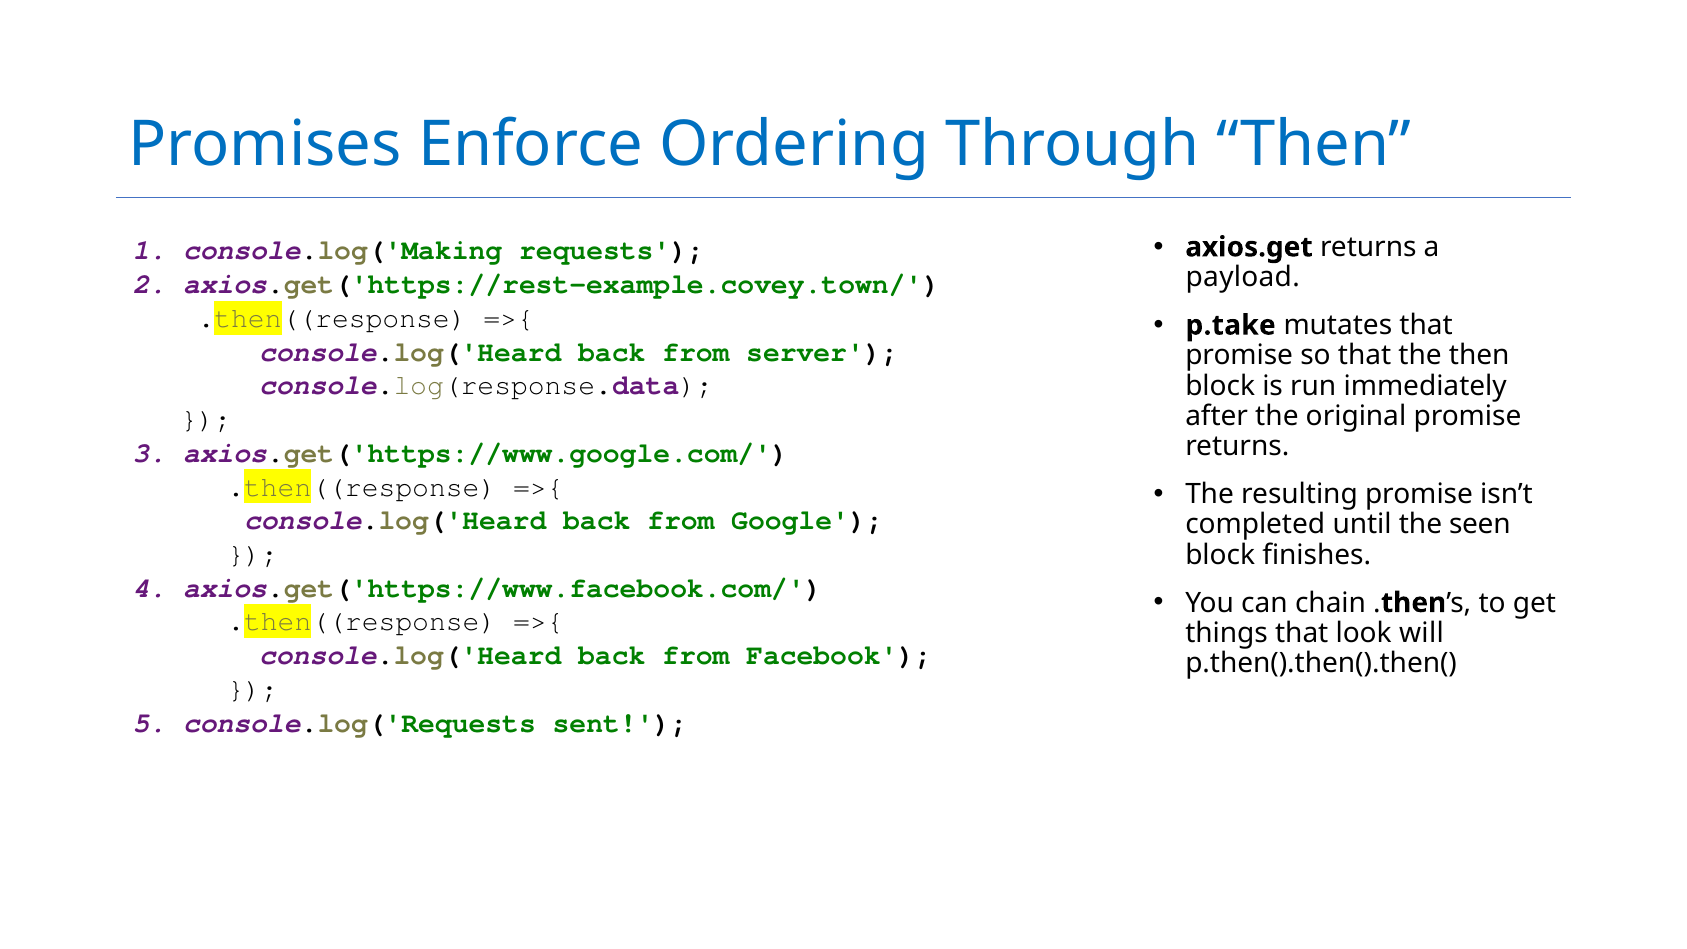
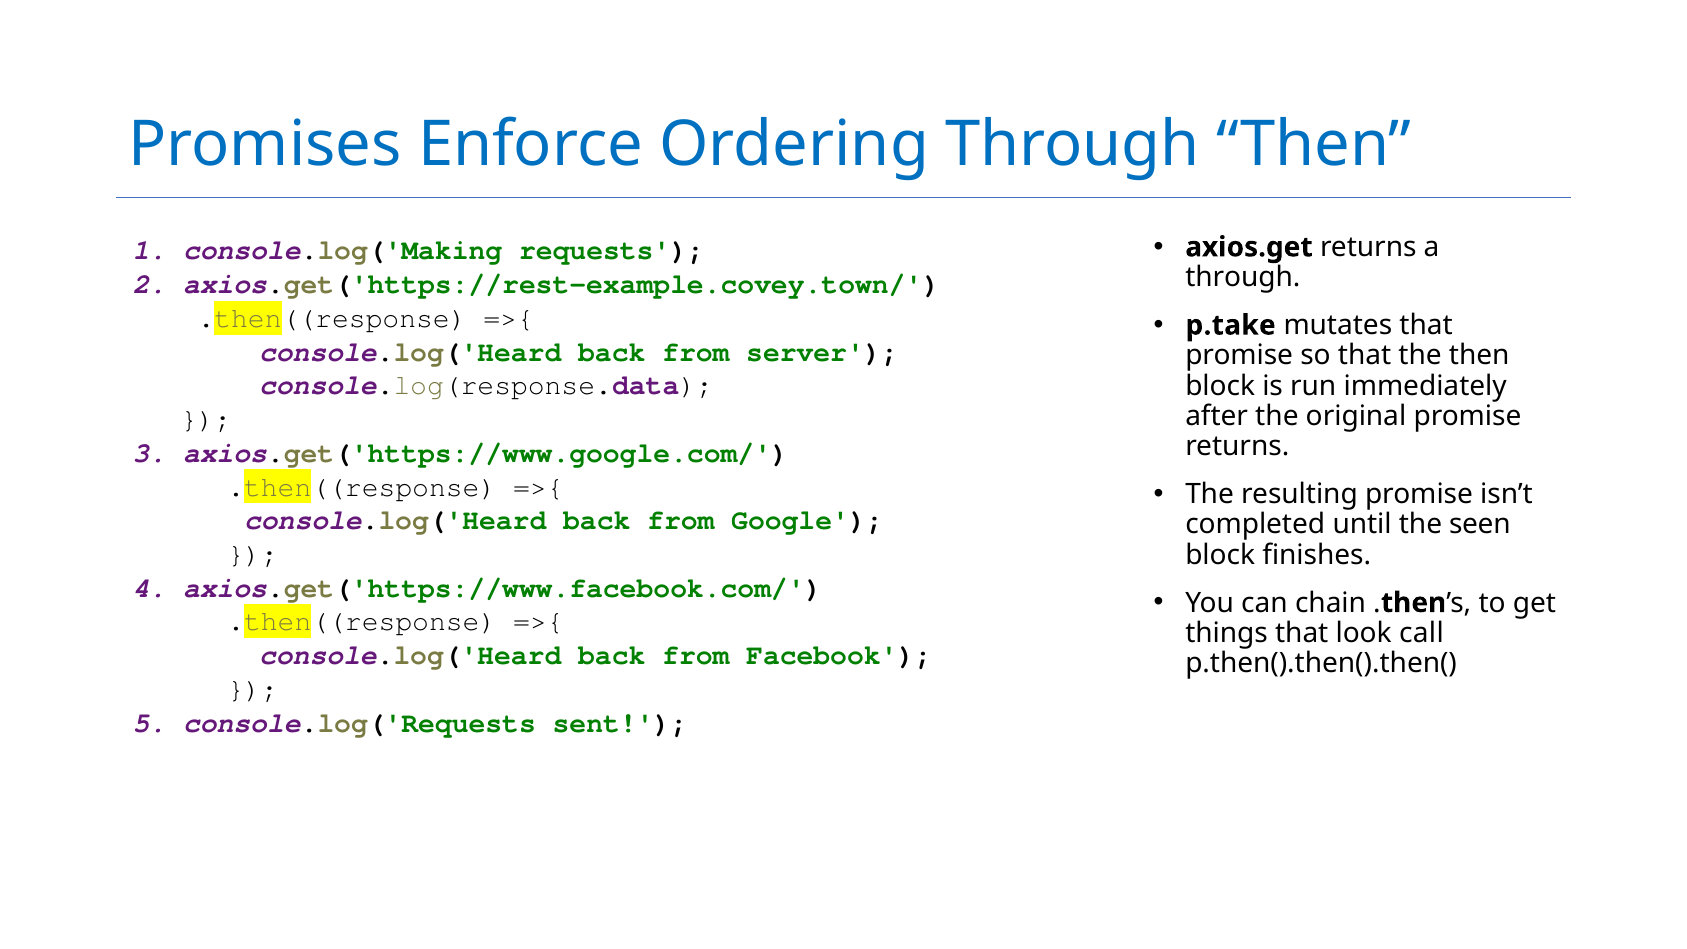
payload: payload -> through (1243, 277)
will: will -> call (1421, 633)
